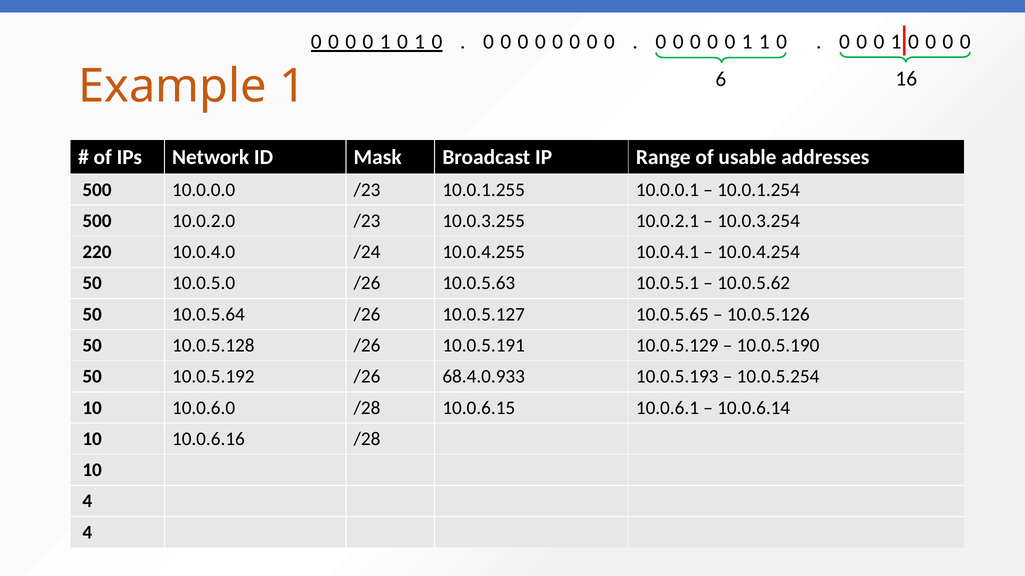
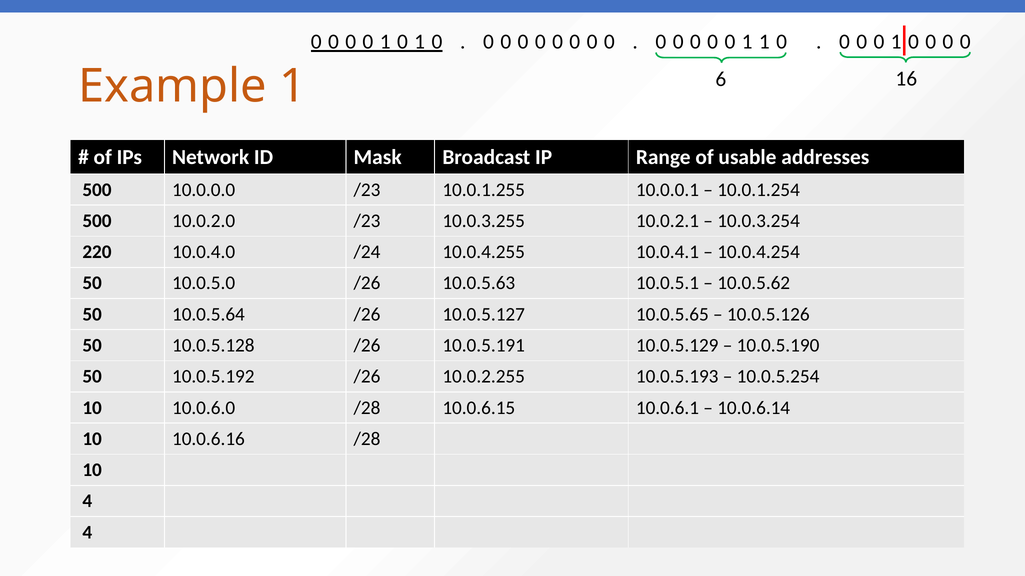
68.4.0.933: 68.4.0.933 -> 10.0.2.255 (484, 377)
